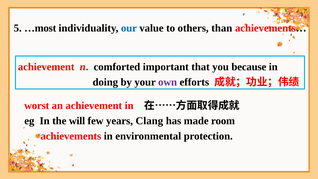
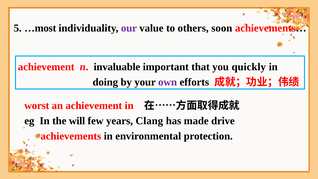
our colour: blue -> purple (129, 28)
than: than -> soon (222, 28)
comforted: comforted -> invaluable (117, 67)
because: because -> quickly (249, 67)
room: room -> drive (223, 121)
